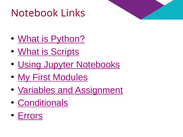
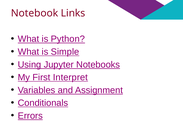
Scripts: Scripts -> Simple (65, 52)
Modules: Modules -> Interpret (70, 77)
